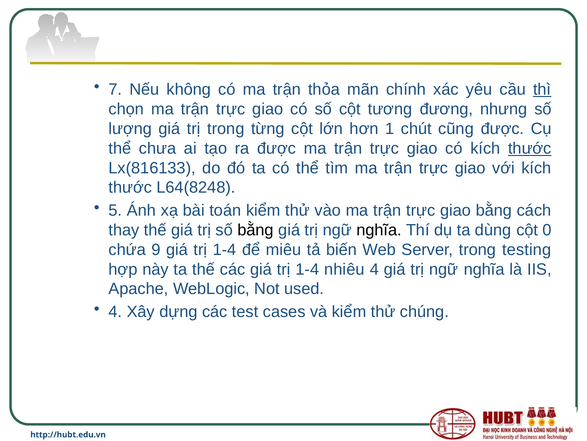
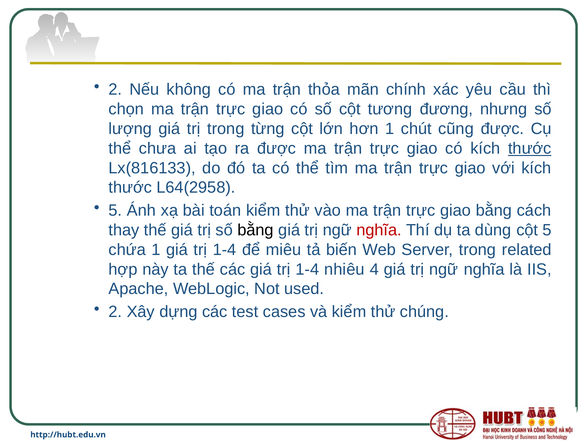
7: 7 -> 2 (115, 89)
thì underline: present -> none (542, 89)
L64(8248: L64(8248 -> L64(2958 (196, 187)
nghĩa colour: black -> red (379, 230)
cột 0: 0 -> 5 (547, 230)
chứa 9: 9 -> 1 (156, 249)
testing: testing -> related (527, 249)
4: 4 -> 2 (115, 311)
